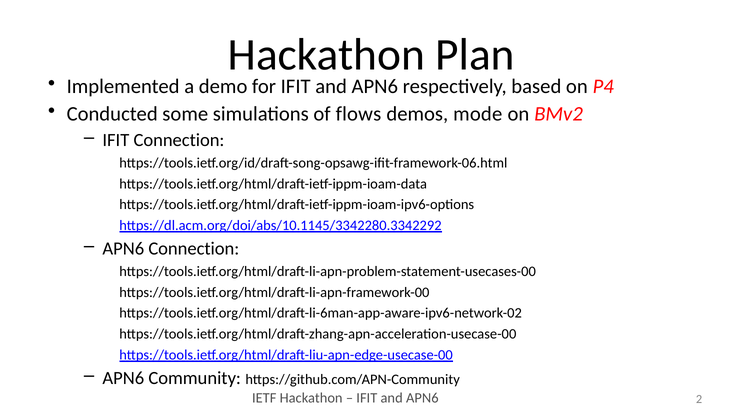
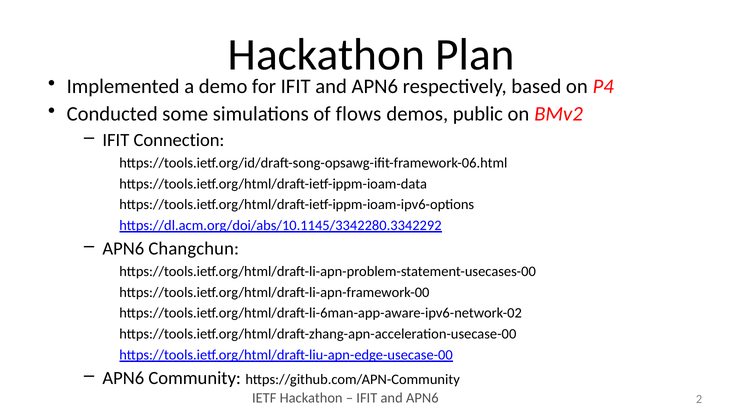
mode: mode -> public (478, 114)
APN6 Connection: Connection -> Changchun (194, 249)
